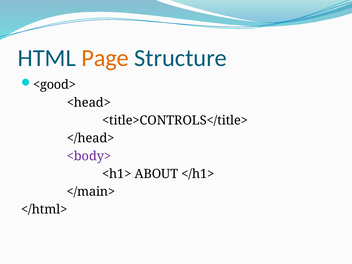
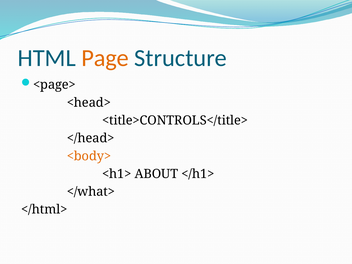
<good>: <good> -> <page> (54, 85)
<body> colour: purple -> orange (89, 156)
</main>: </main> -> </what> (91, 192)
